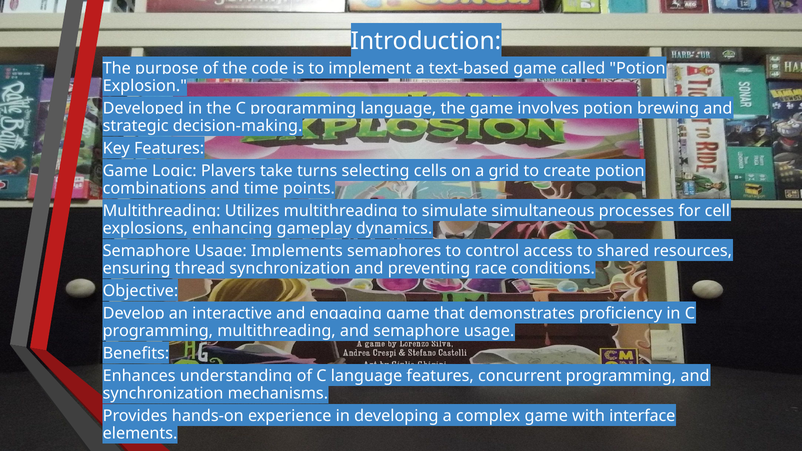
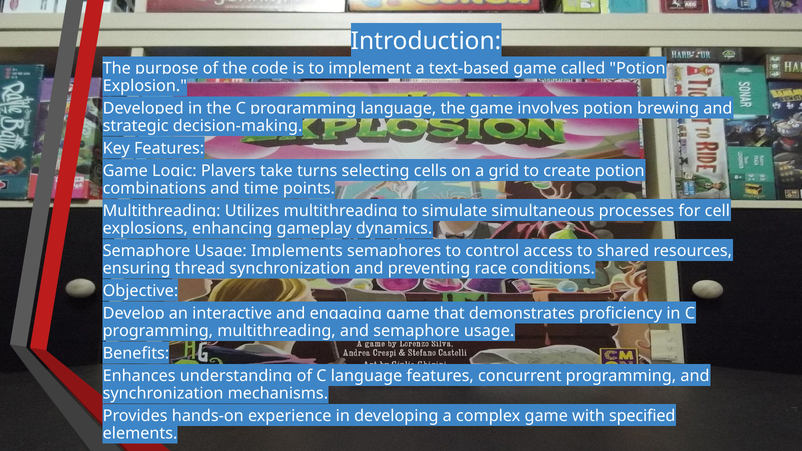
interface: interface -> specified (642, 416)
